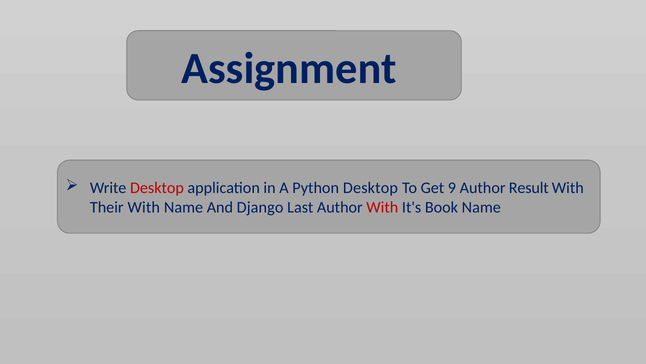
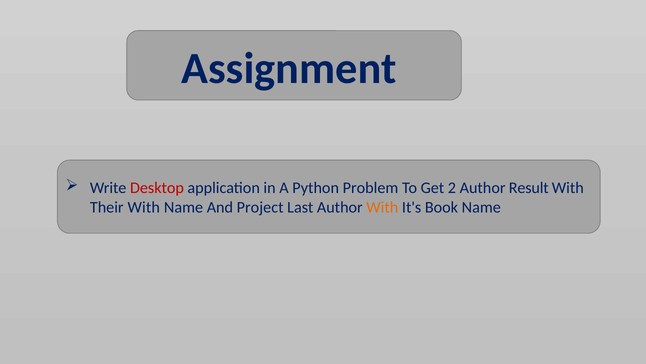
Python Desktop: Desktop -> Problem (371, 188)
9: 9 -> 2 (452, 188)
Django: Django -> Project (260, 207)
With colour: red -> orange (382, 207)
